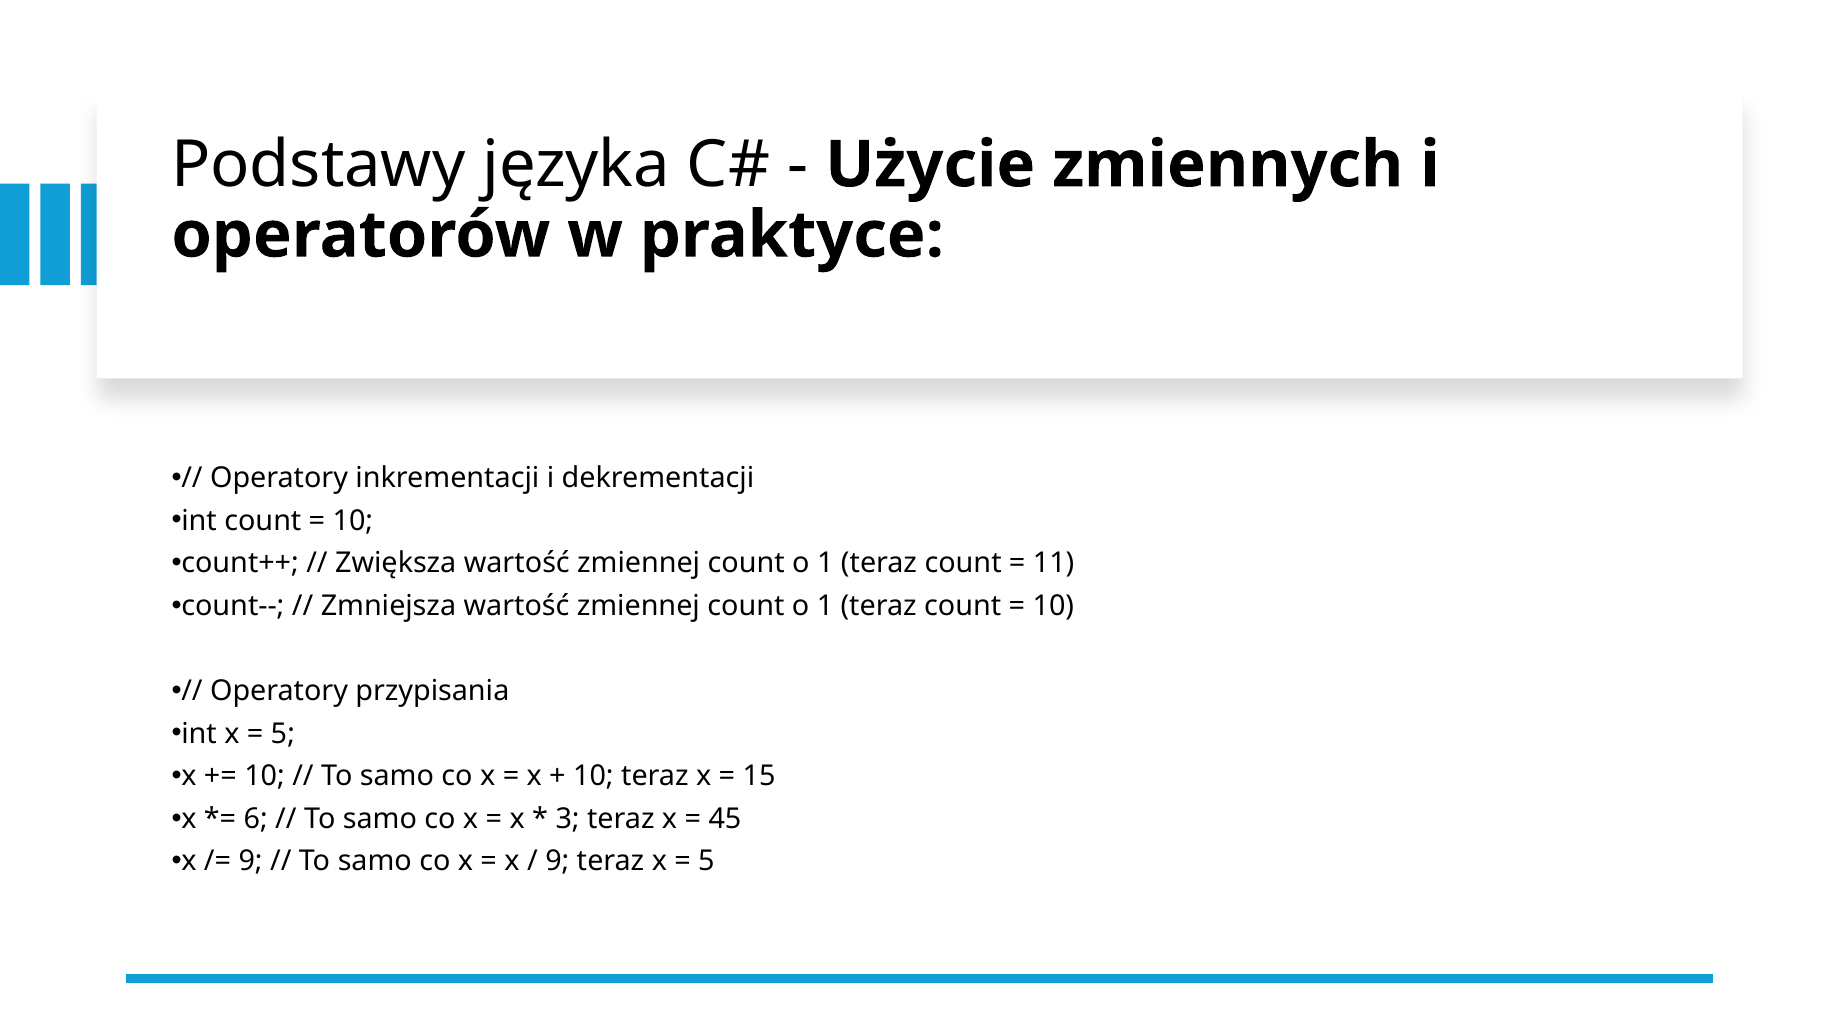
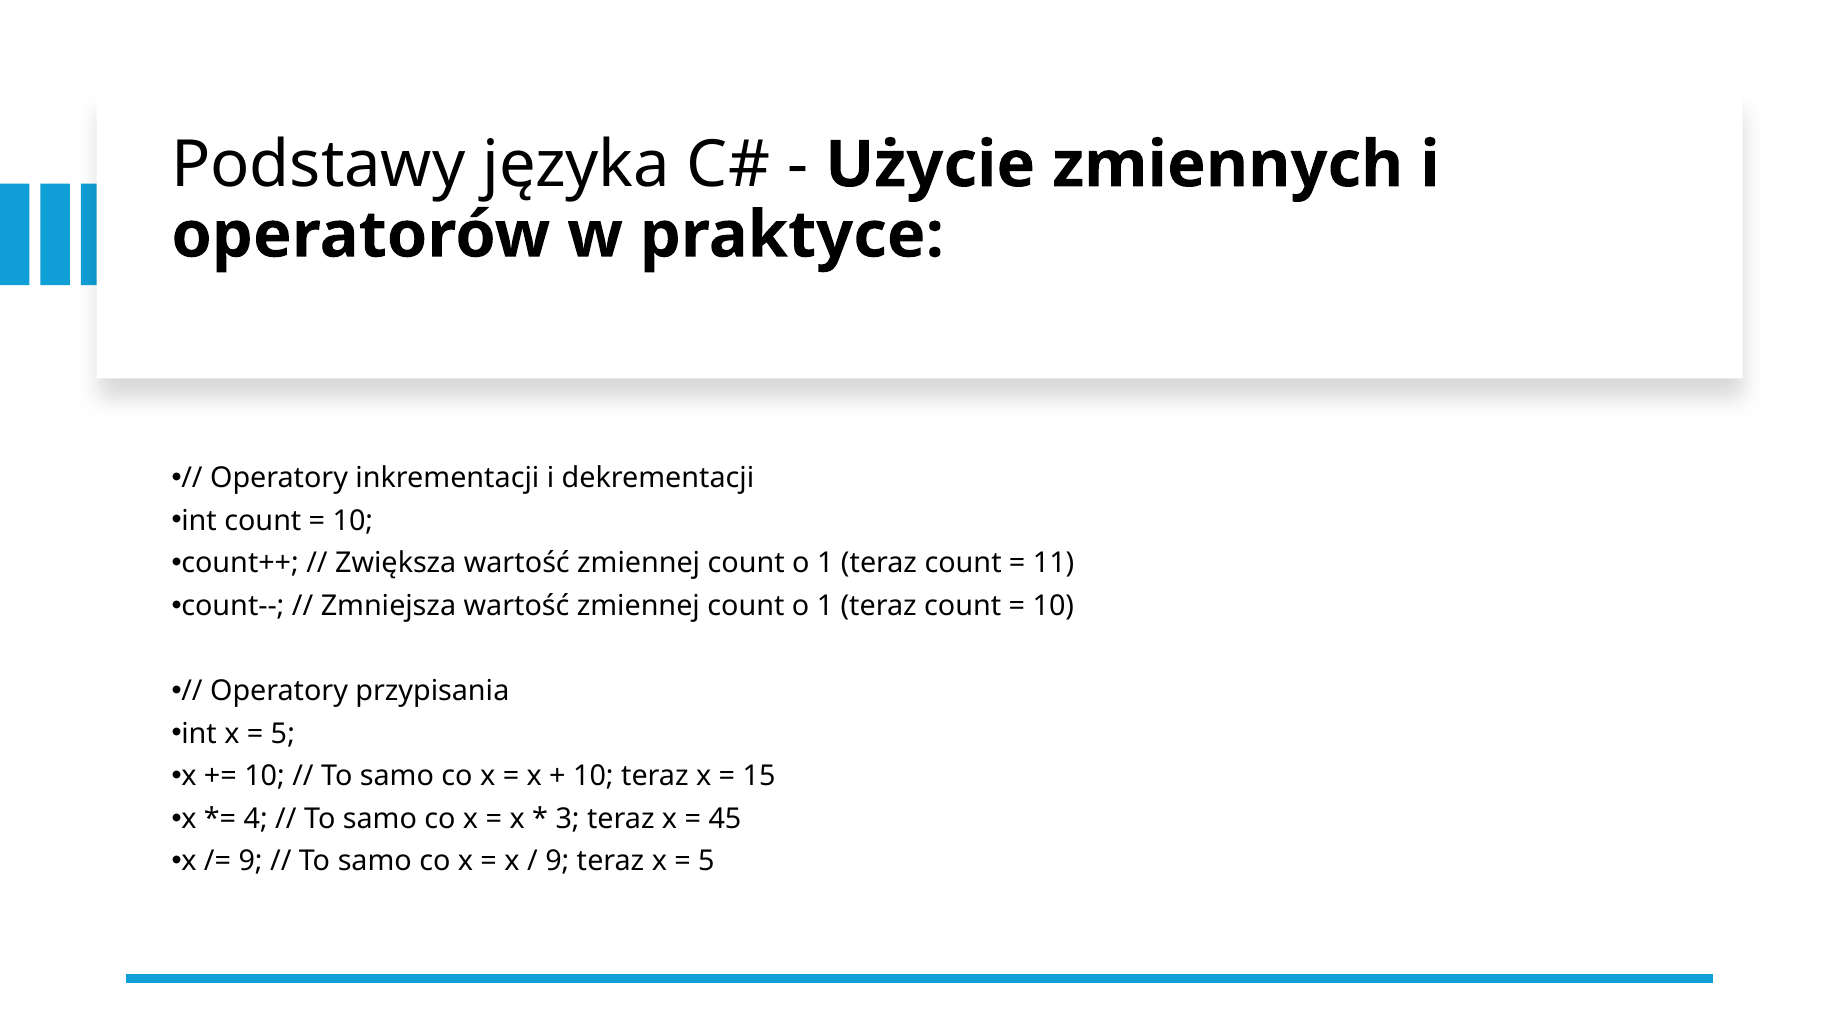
6: 6 -> 4 (256, 819)
